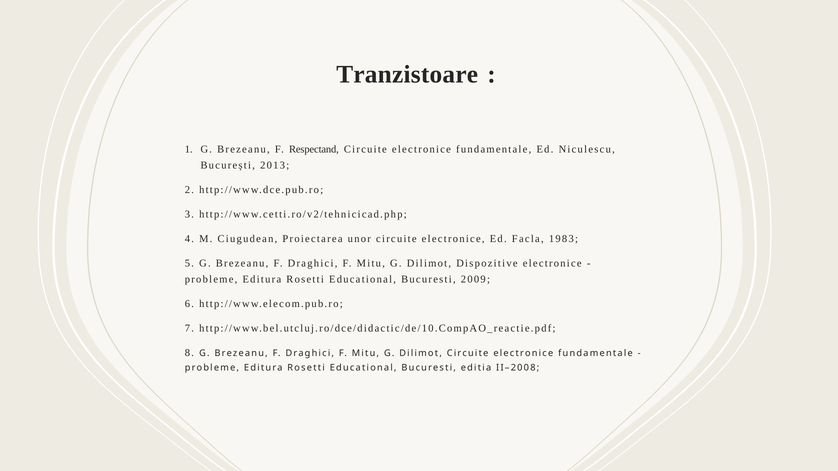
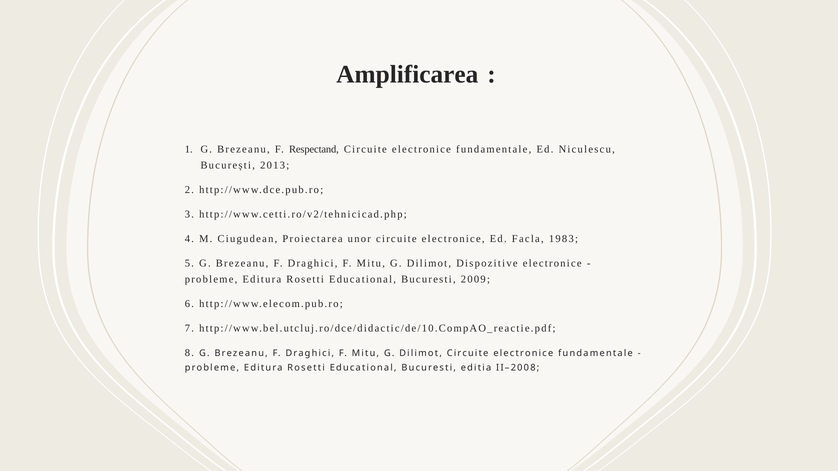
Tranzistoare: Tranzistoare -> Amplificarea (407, 75)
